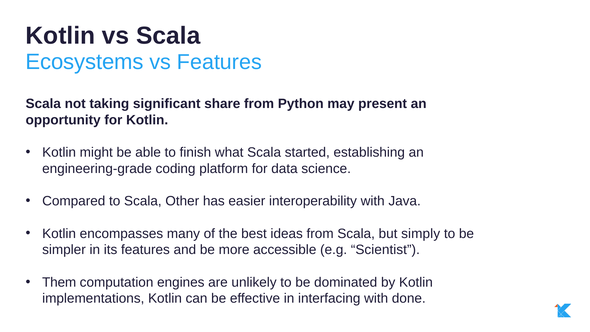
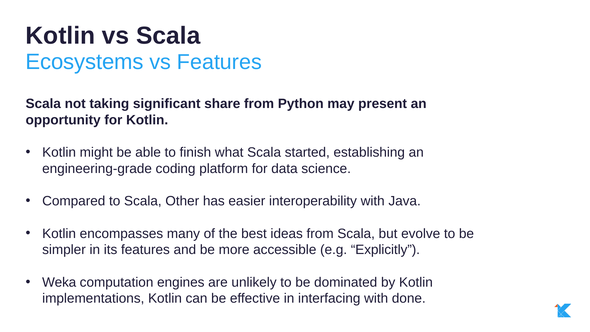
simply: simply -> evolve (421, 234)
Scientist: Scientist -> Explicitly (385, 250)
Them: Them -> Weka (59, 282)
